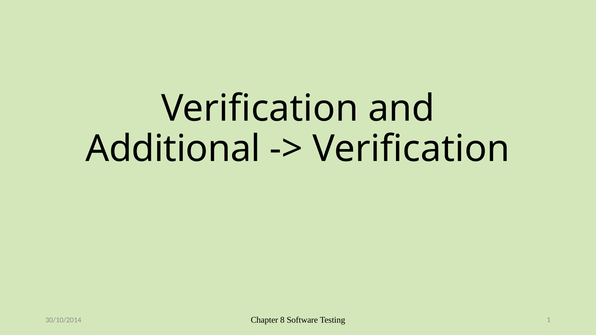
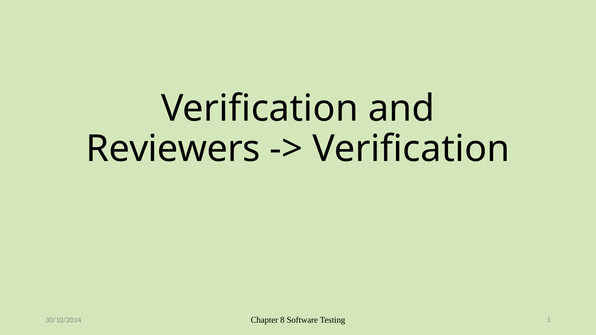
Additional: Additional -> Reviewers (173, 149)
